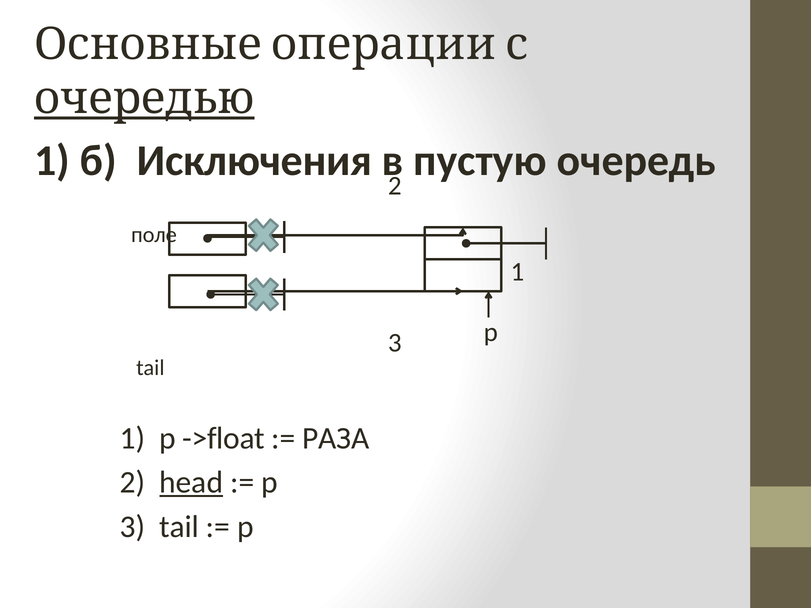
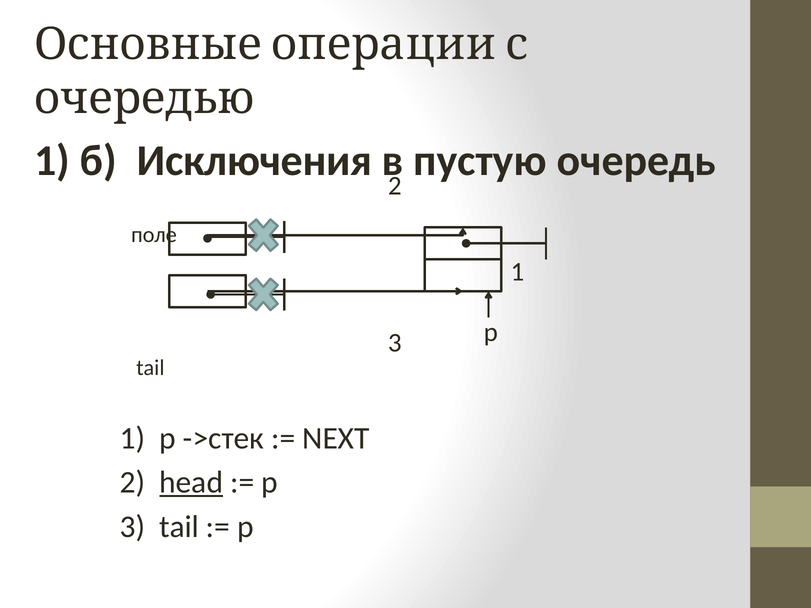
очередью underline: present -> none (144, 99)
->float: ->float -> ->стек (223, 439)
РАЗА: РАЗА -> NEXT (336, 439)
